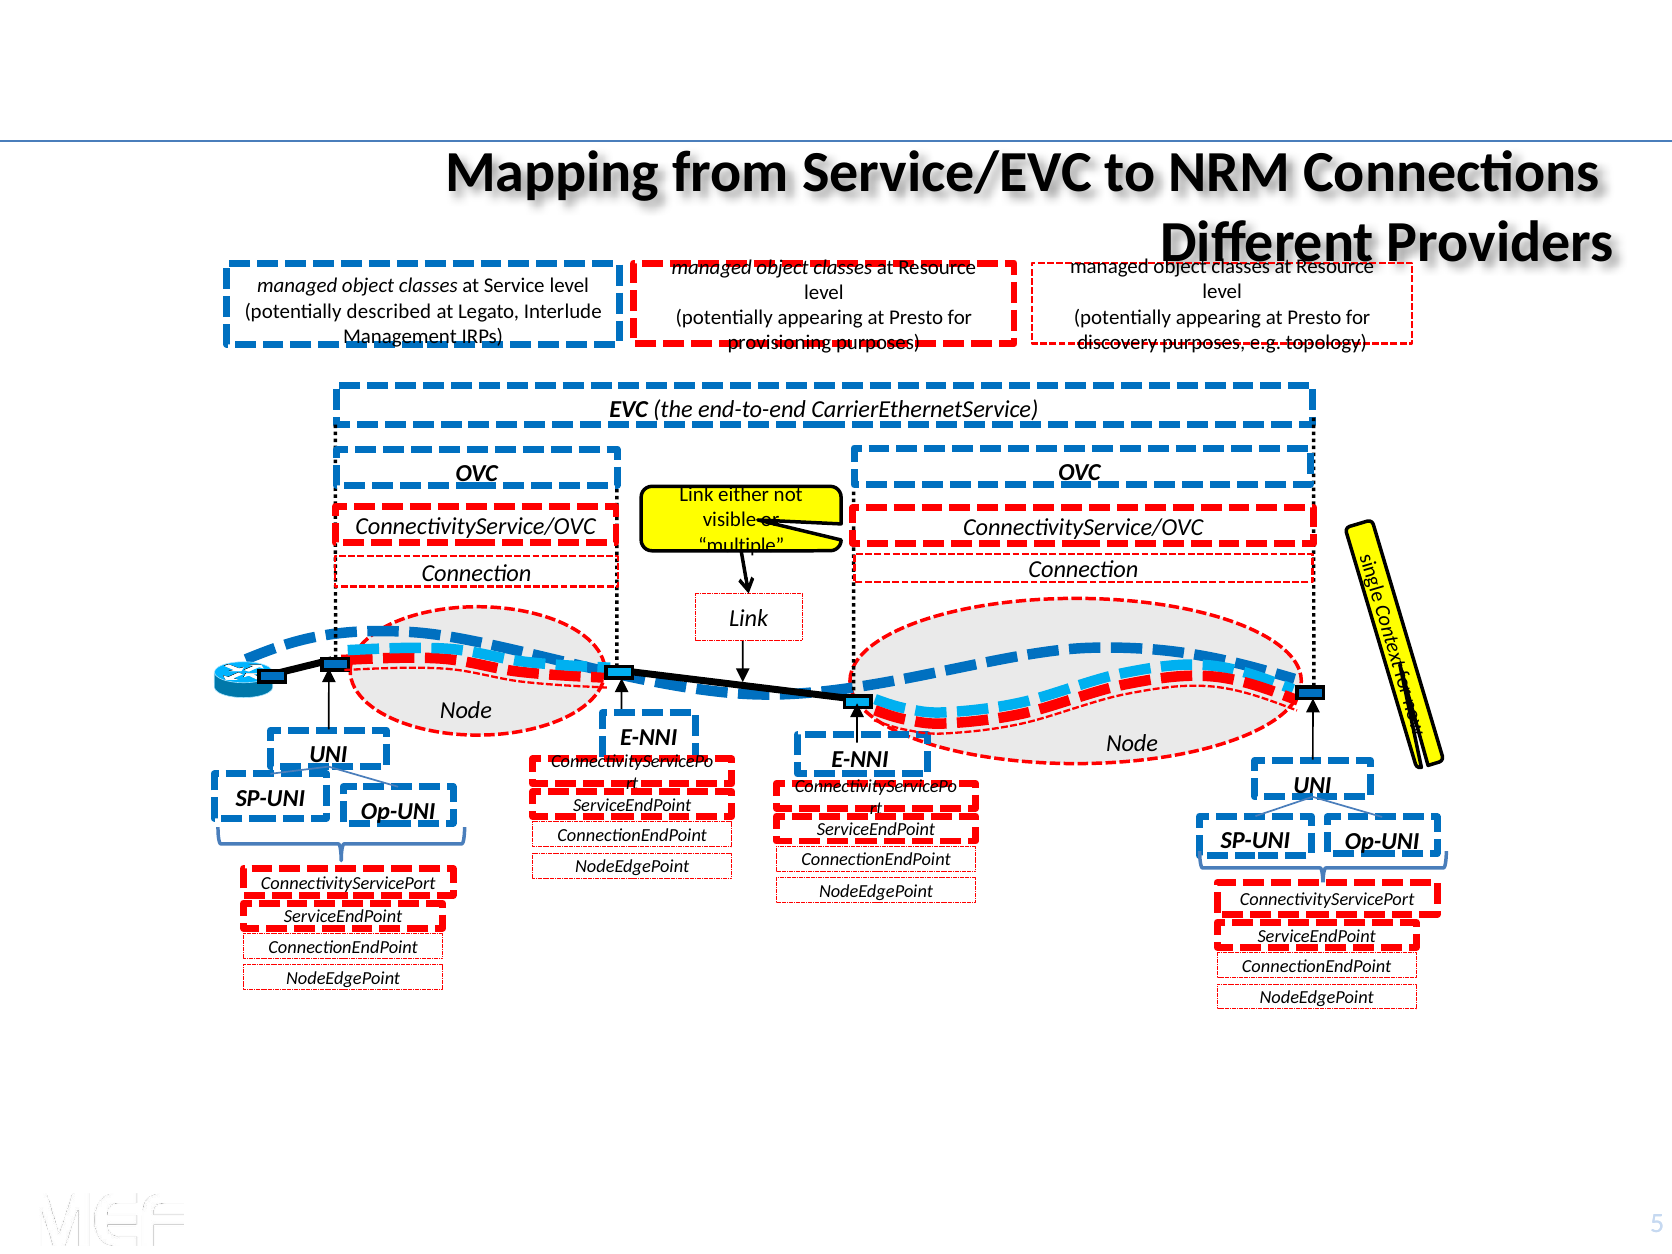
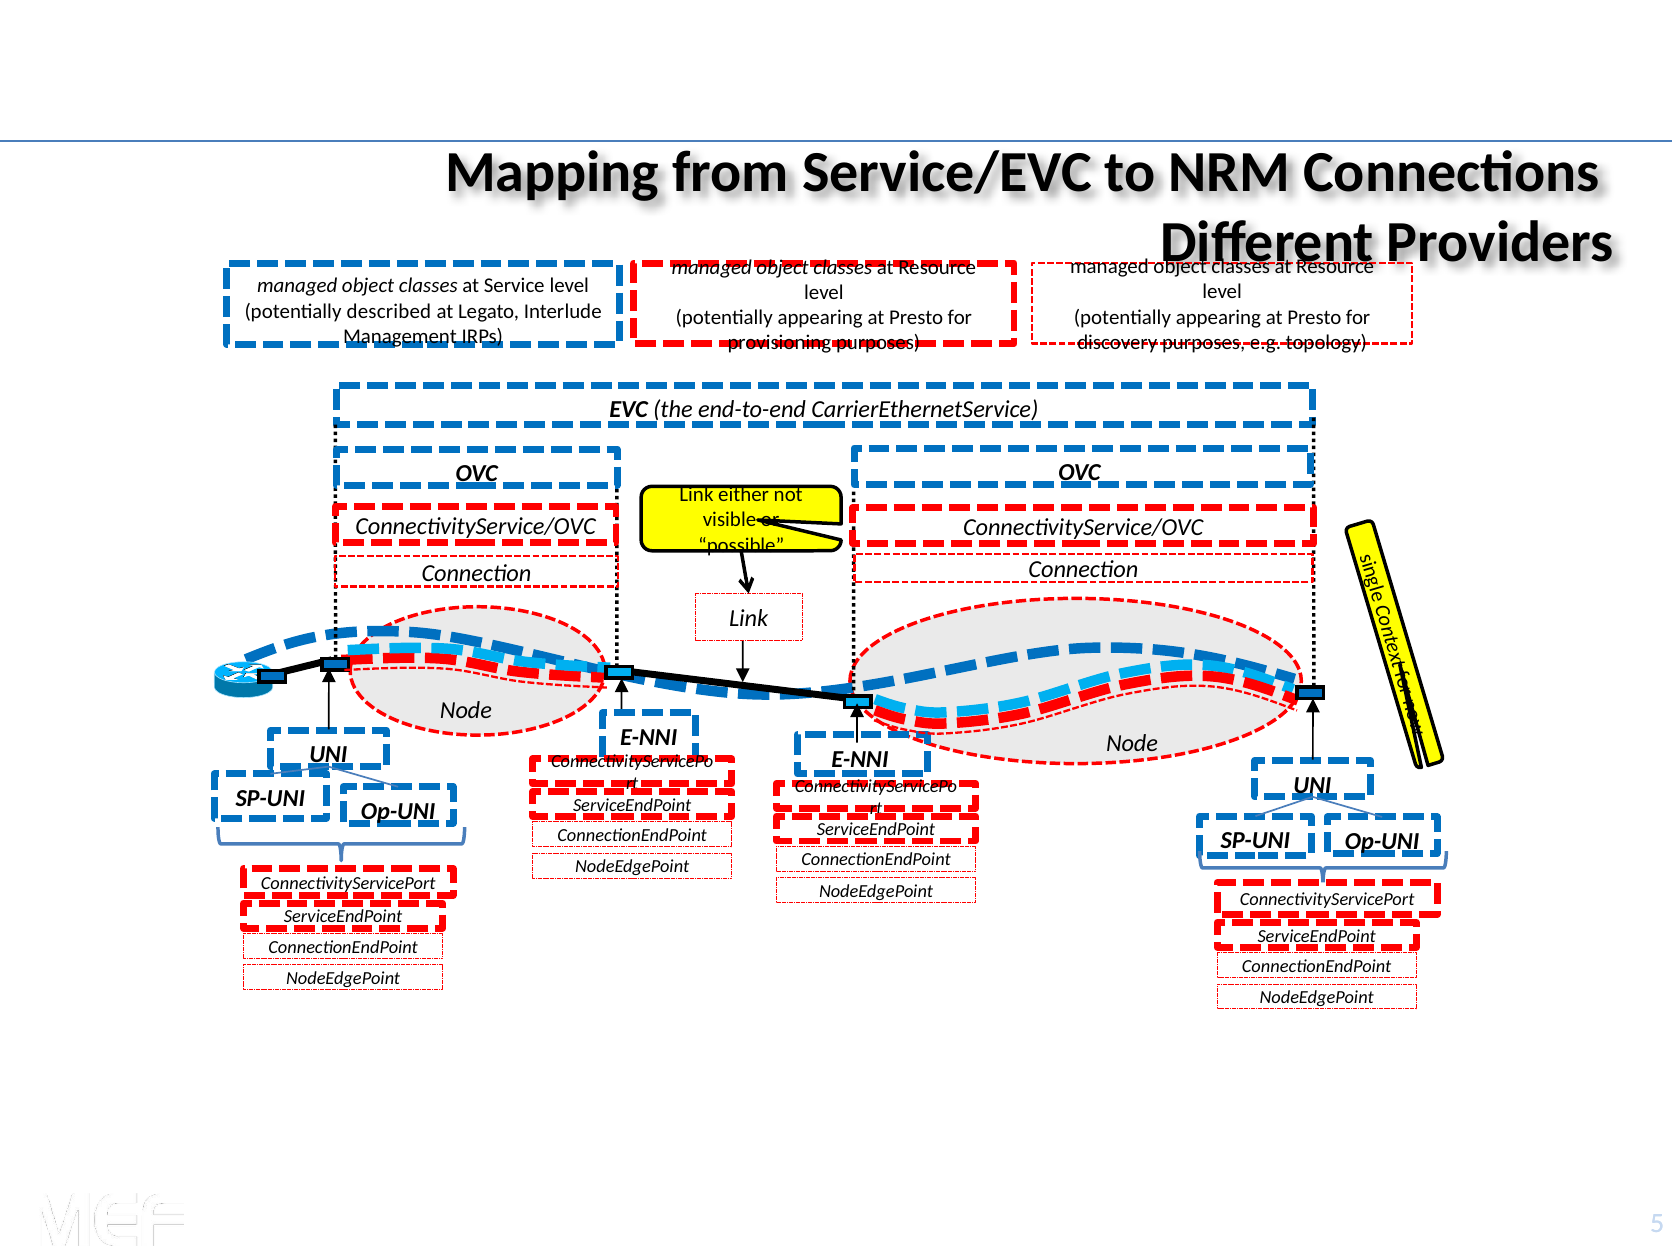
multiple: multiple -> possible (741, 545)
